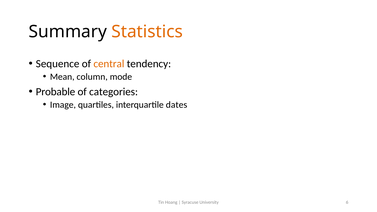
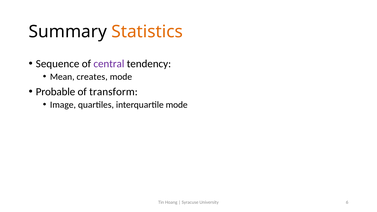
central colour: orange -> purple (109, 64)
column: column -> creates (92, 77)
categories: categories -> transform (113, 92)
interquartile dates: dates -> mode (177, 105)
